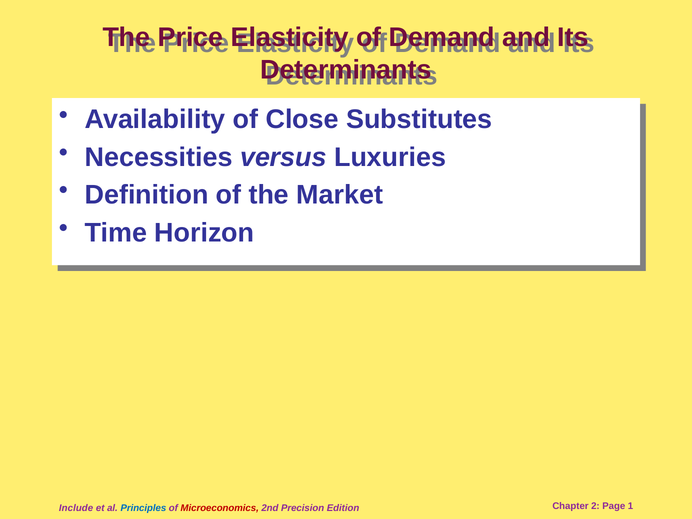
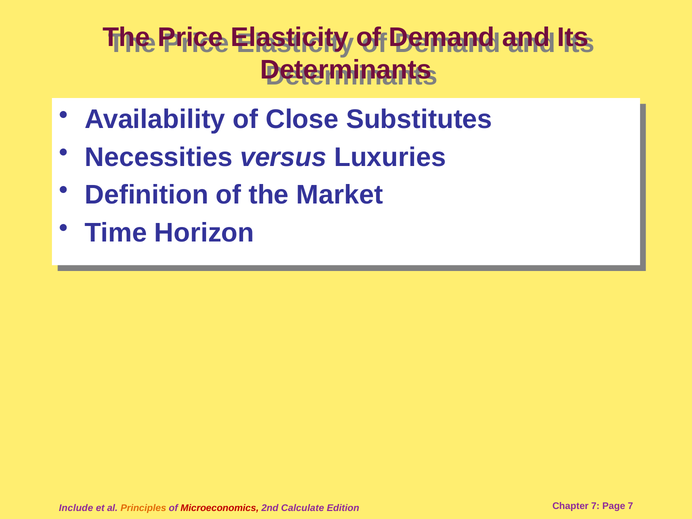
Principles colour: blue -> orange (143, 508)
Precision: Precision -> Calculate (303, 508)
Chapter 2: 2 -> 7 (595, 506)
Page 1: 1 -> 7 (631, 506)
